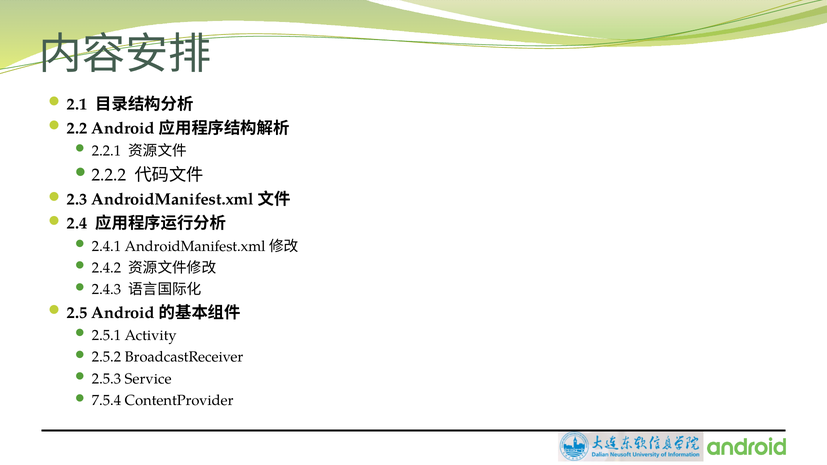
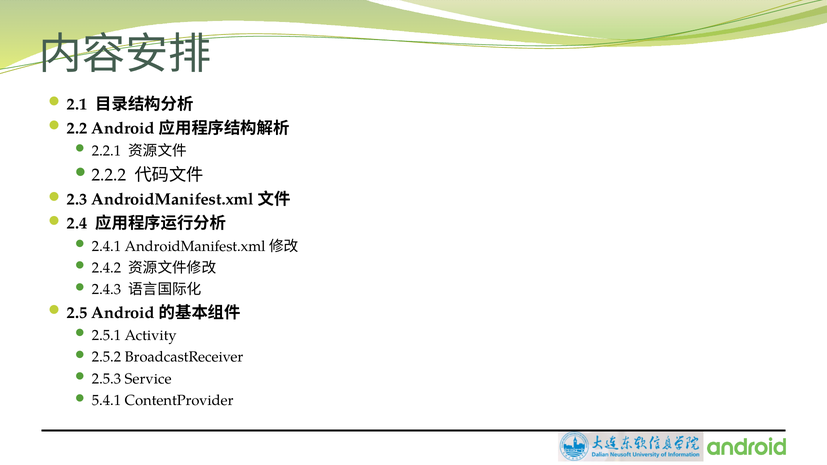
7.5.4: 7.5.4 -> 5.4.1 (106, 401)
